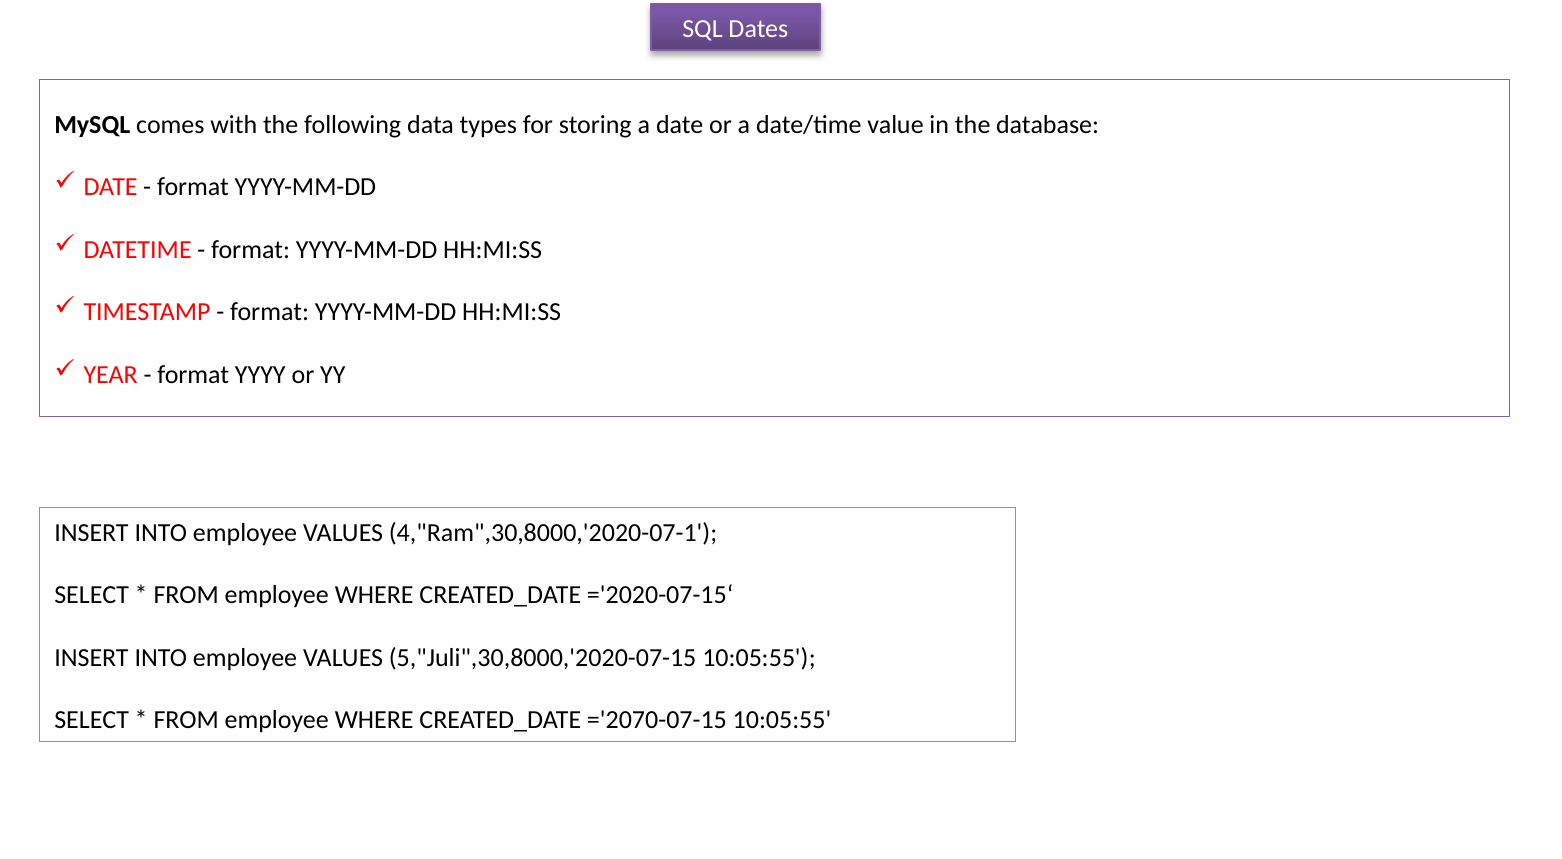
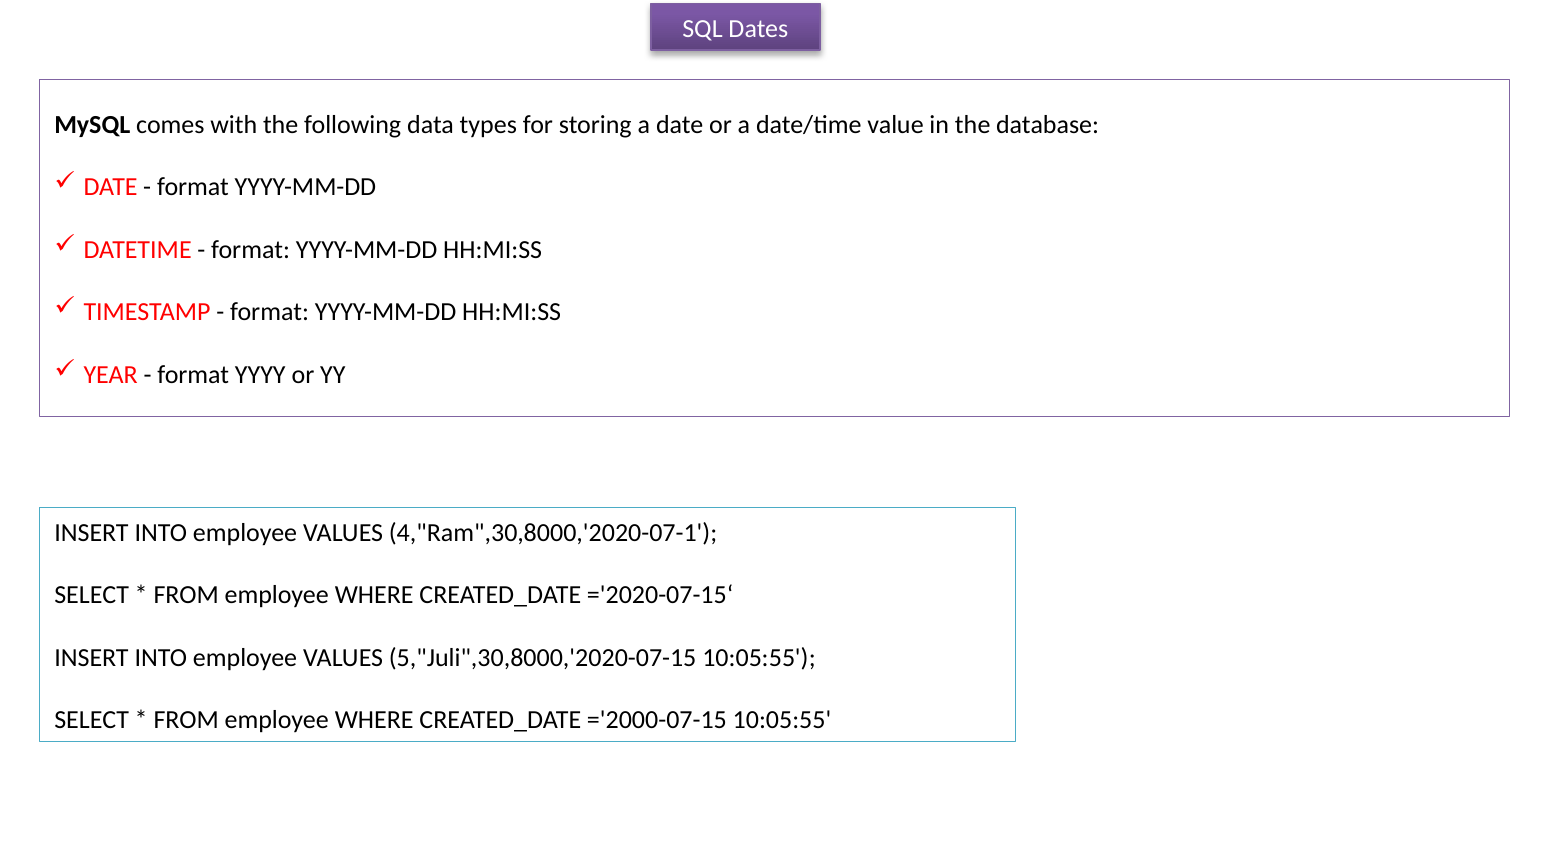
='2070-07-15: ='2070-07-15 -> ='2000-07-15 (657, 720)
